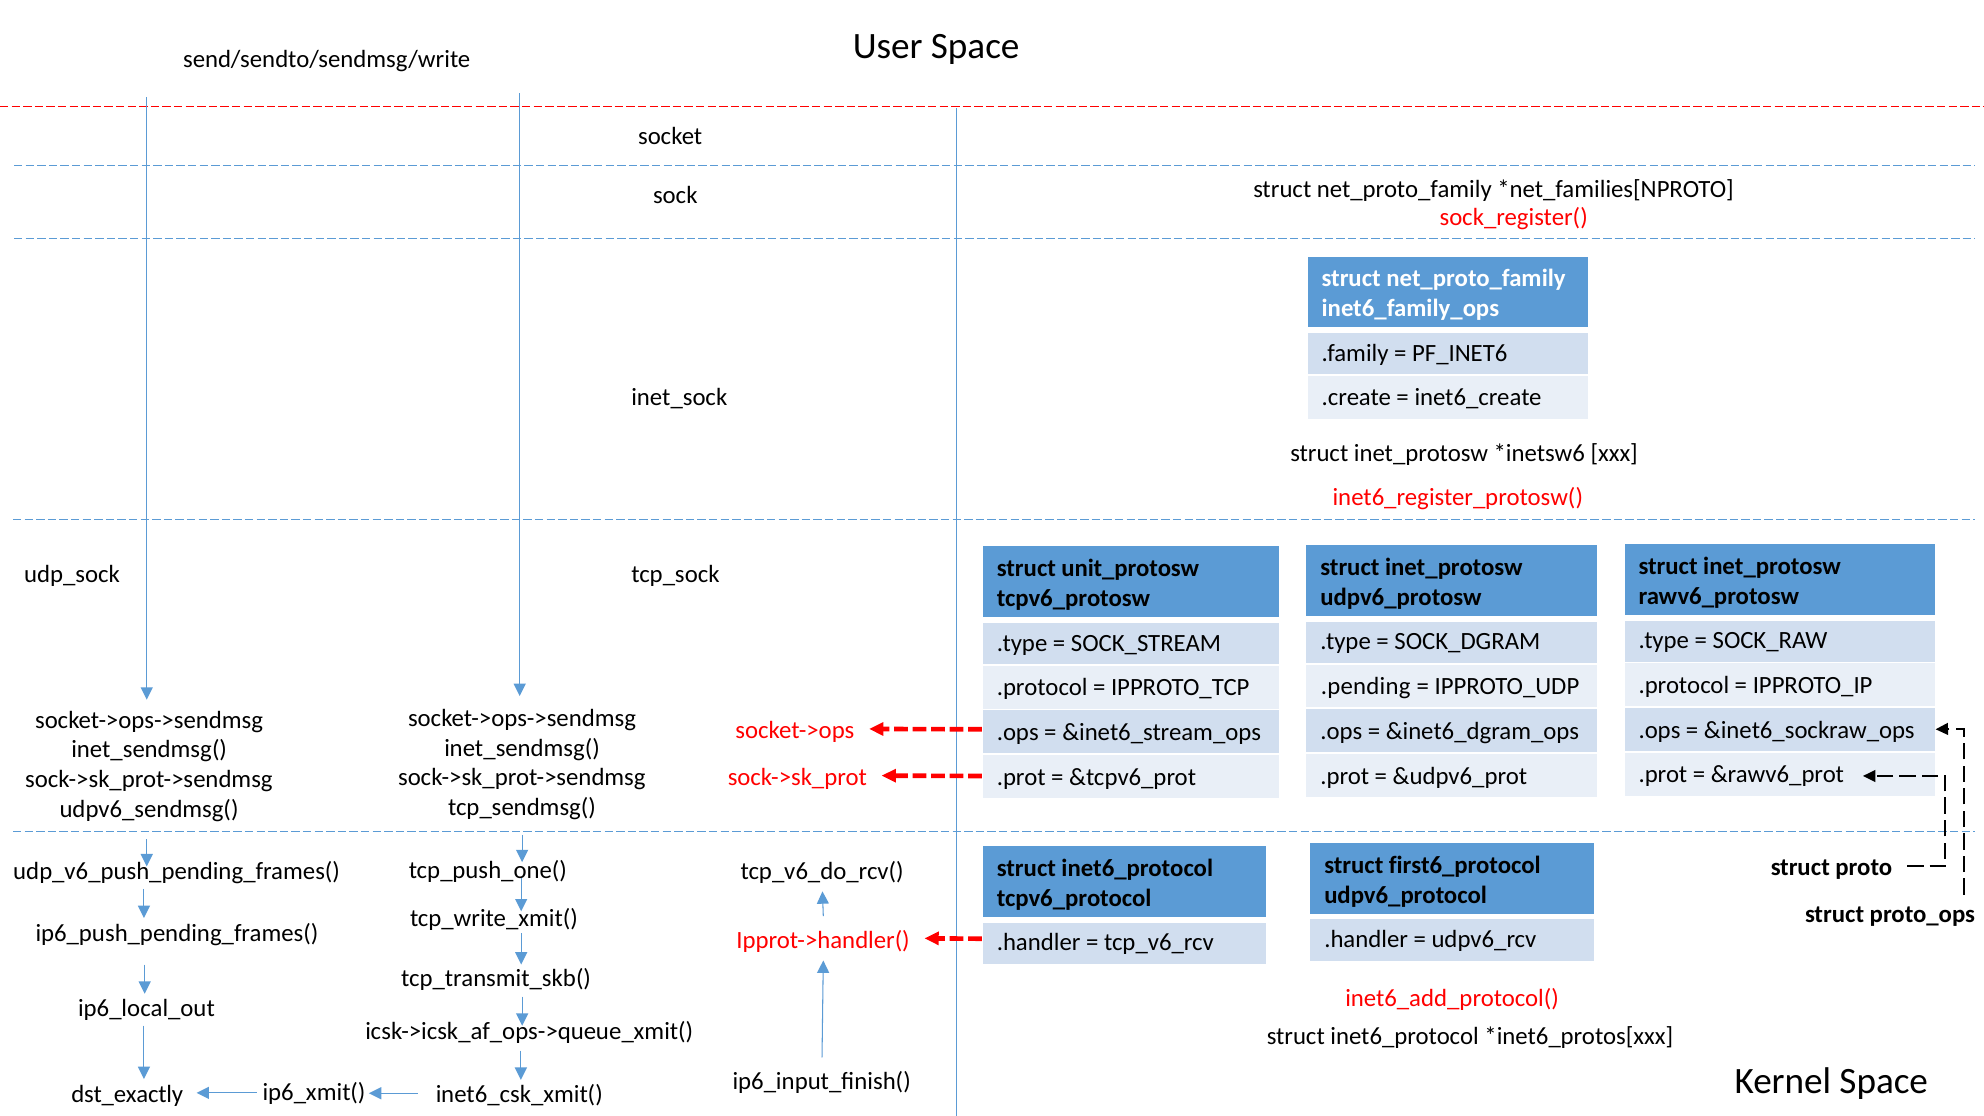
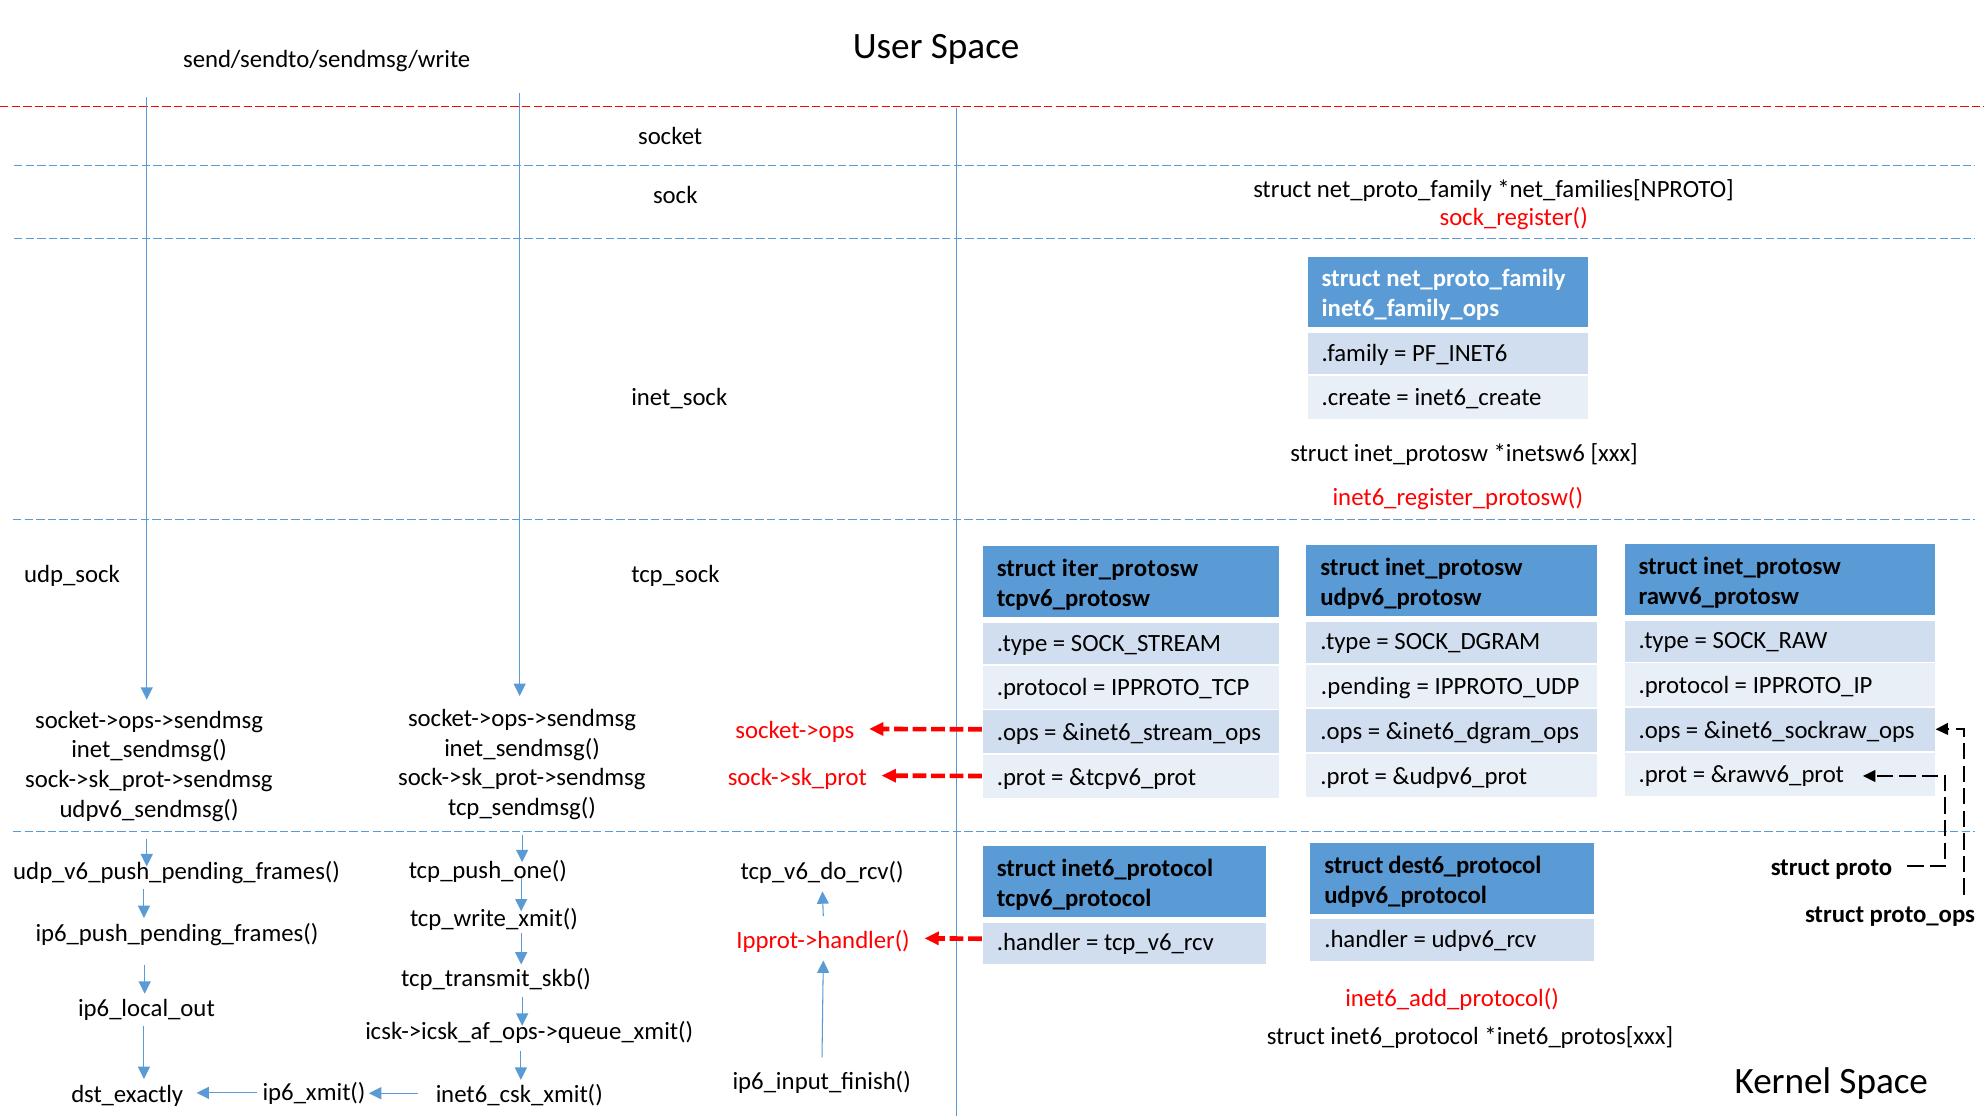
unit_protosw: unit_protosw -> iter_protosw (1130, 568)
first6_protocol: first6_protocol -> dest6_protocol (1465, 865)
